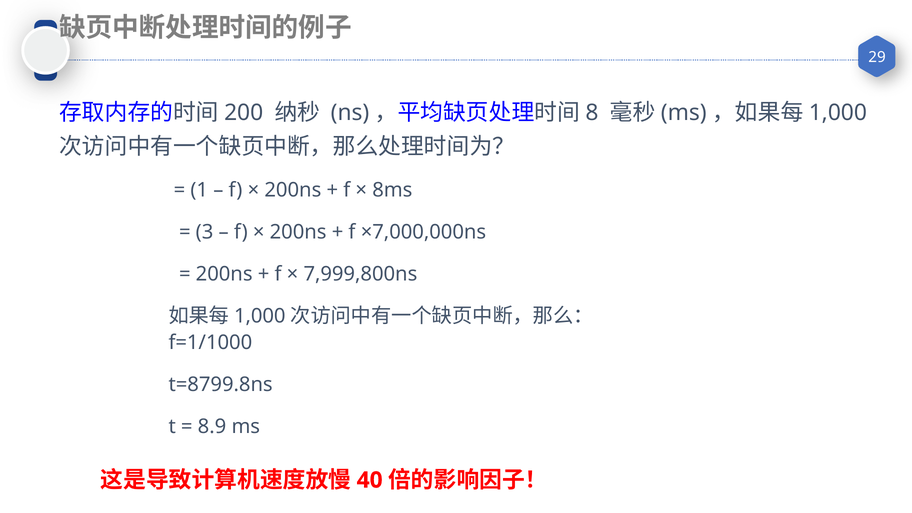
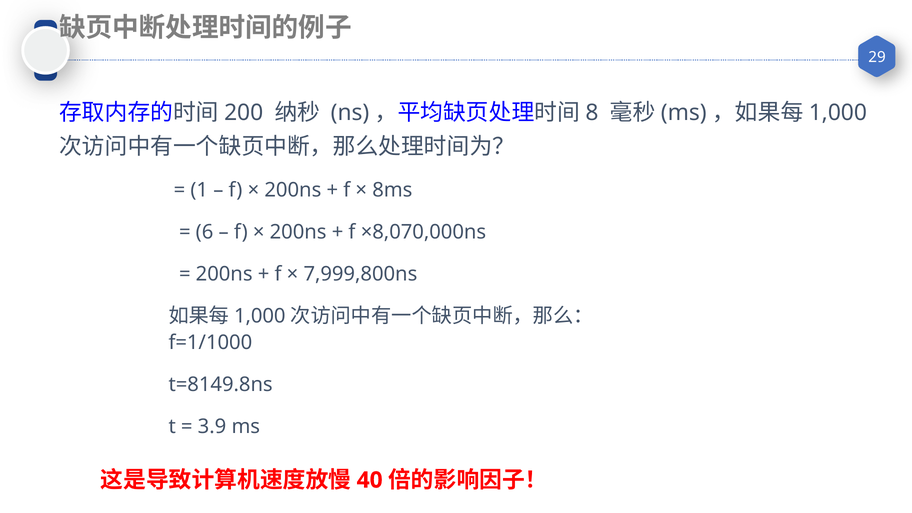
3: 3 -> 6 (205, 232)
×7,000,000ns: ×7,000,000ns -> ×8,070,000ns (423, 232)
t=8799.8ns: t=8799.8ns -> t=8149.8ns (221, 385)
8.9: 8.9 -> 3.9 (212, 427)
